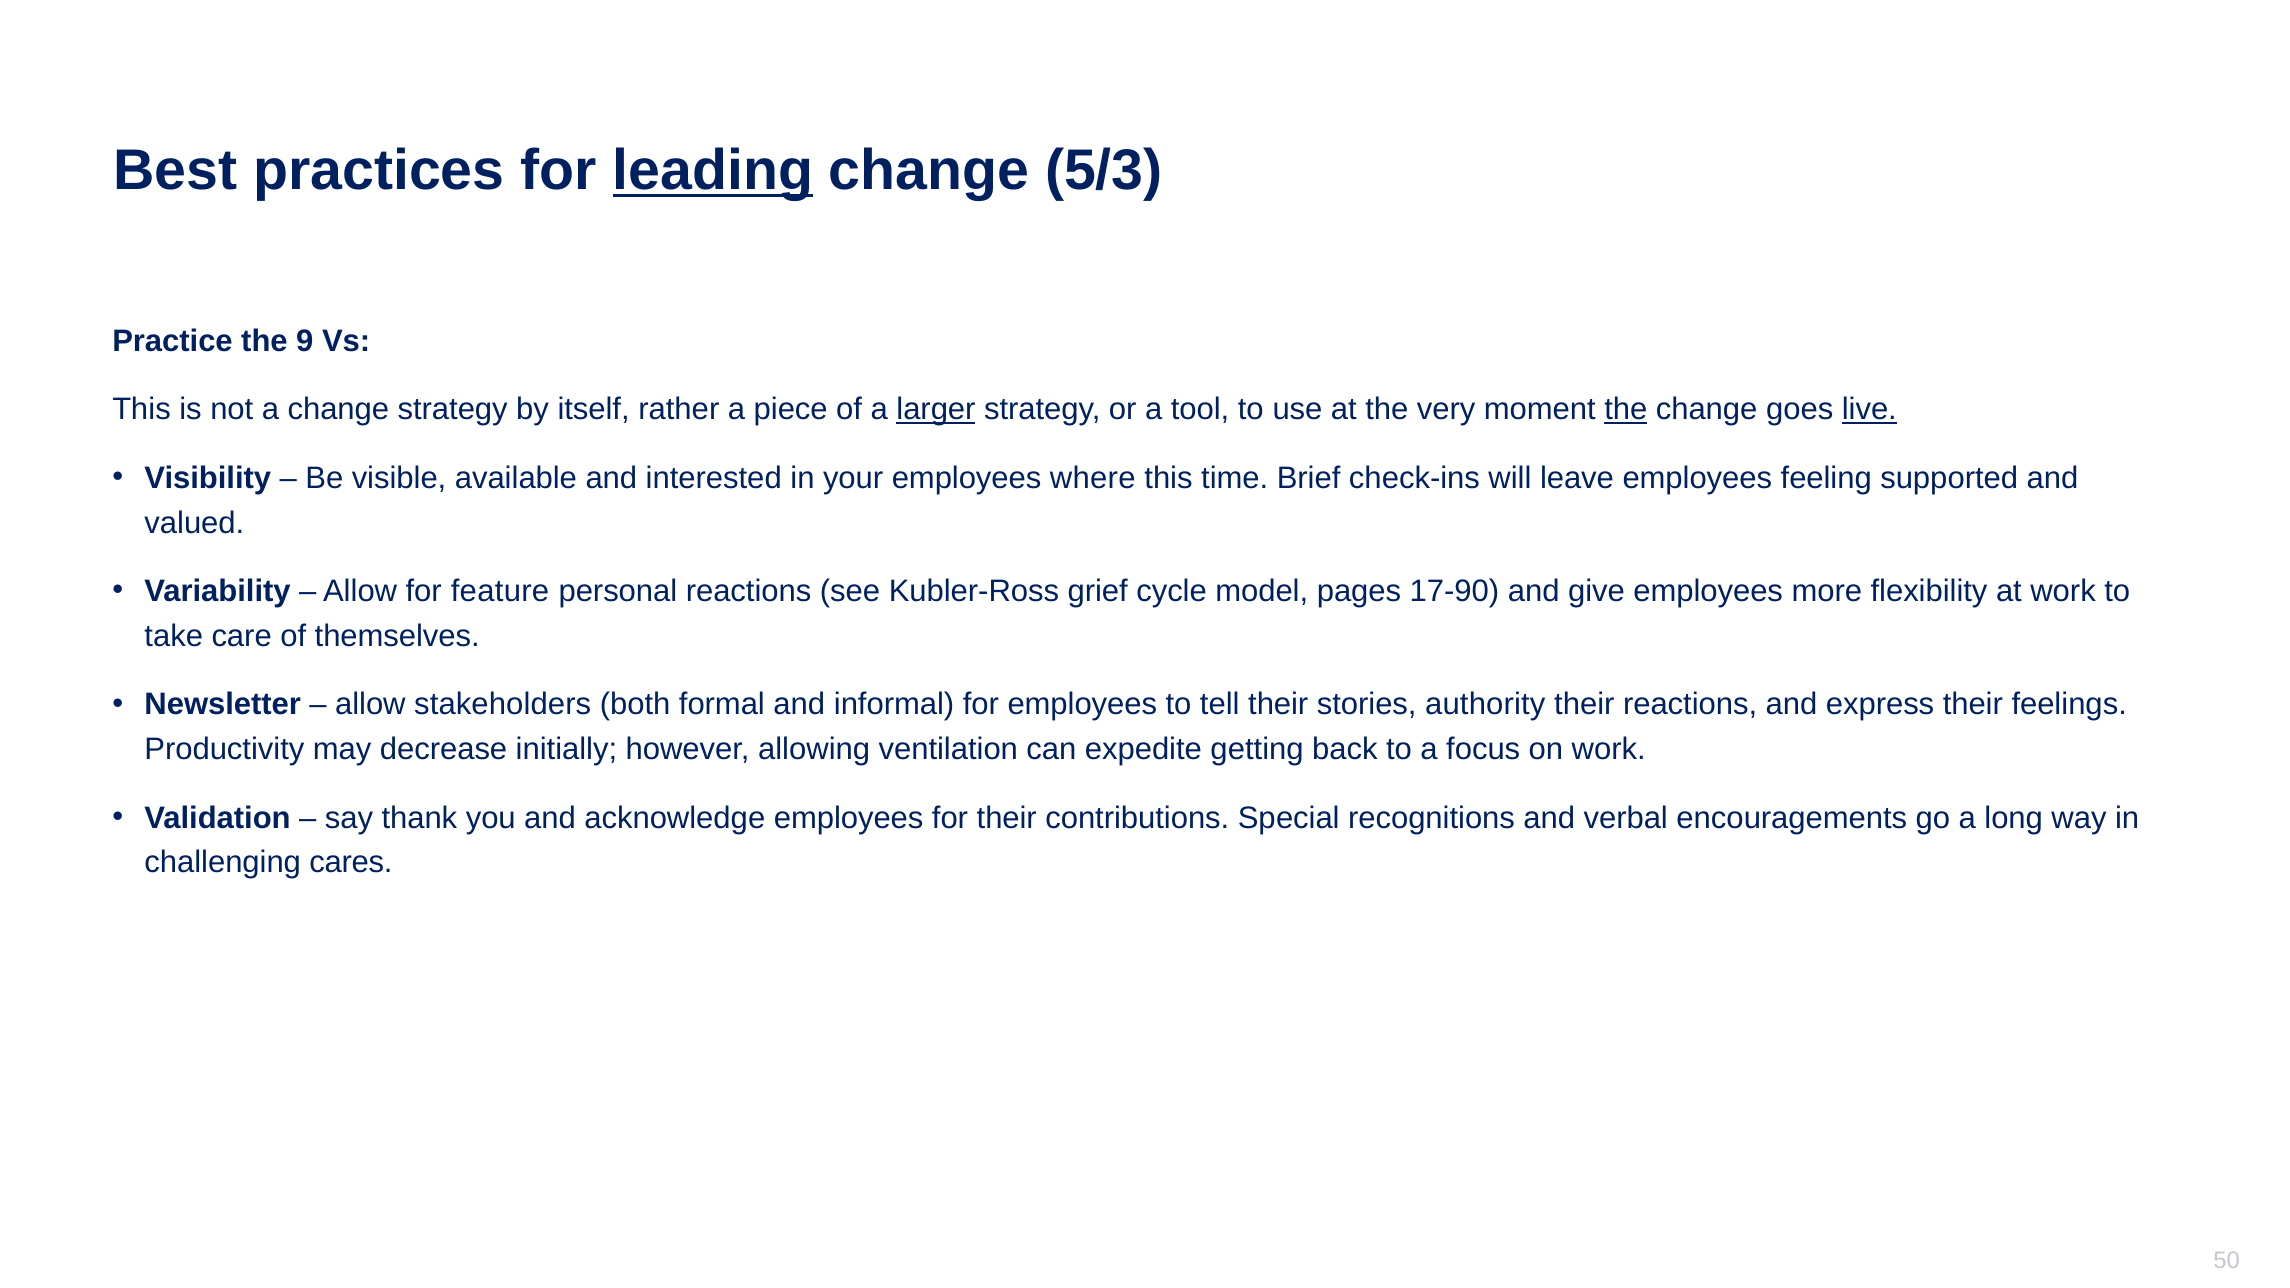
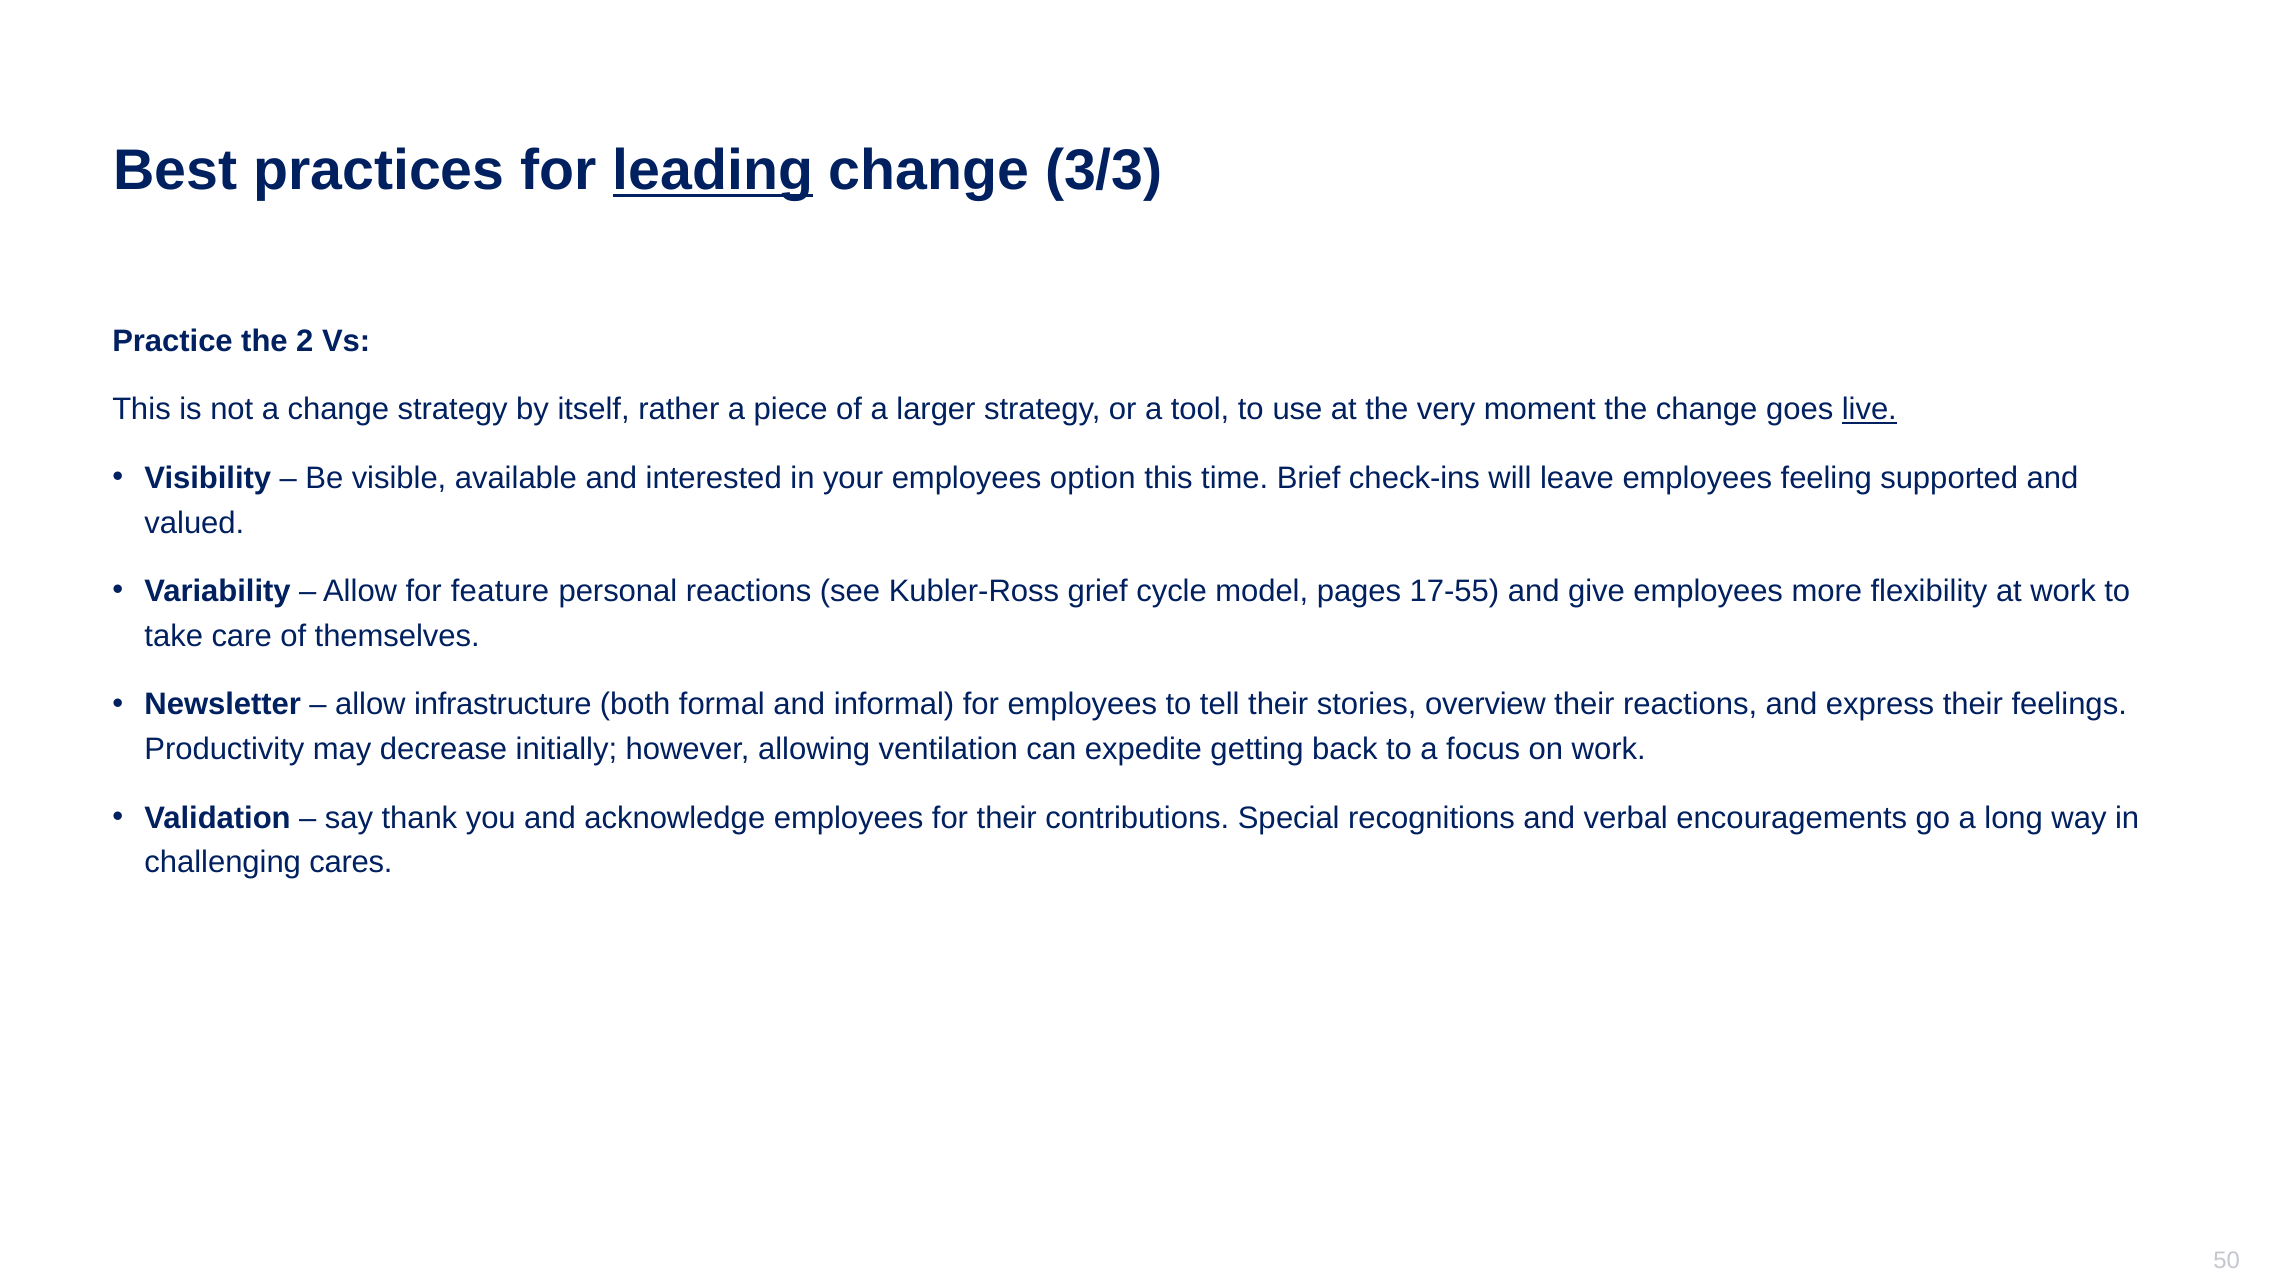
5/3: 5/3 -> 3/3 (1104, 171)
9: 9 -> 2 (305, 341)
larger underline: present -> none (936, 410)
the underline: present -> none (1626, 410)
where: where -> option (1093, 478)
17-90: 17-90 -> 17-55 (1454, 591)
stakeholders: stakeholders -> infrastructure (503, 705)
authority: authority -> overview (1485, 705)
